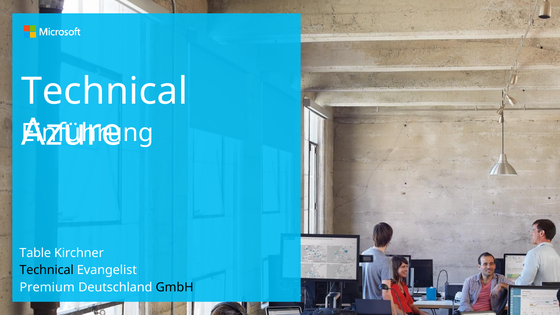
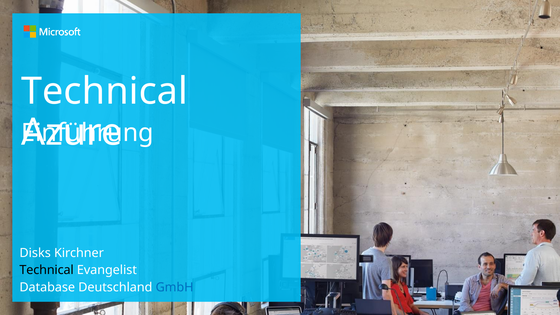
Table: Table -> Disks (35, 253)
Premium: Premium -> Database (47, 287)
GmbH colour: black -> blue (175, 287)
